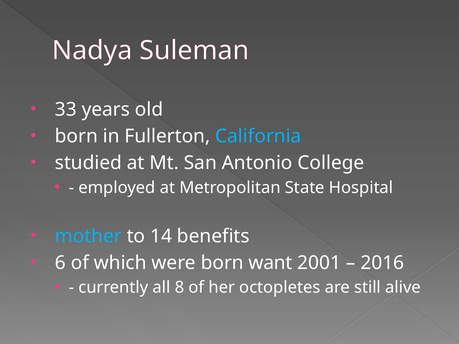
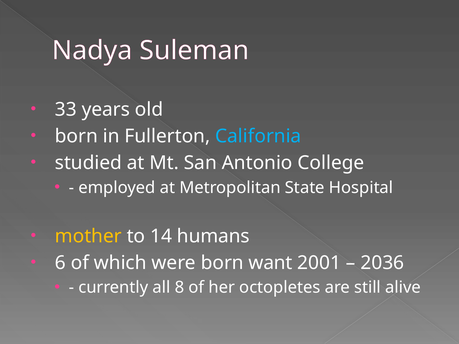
mother colour: light blue -> yellow (88, 236)
benefits: benefits -> humans (213, 236)
2016: 2016 -> 2036 (382, 263)
